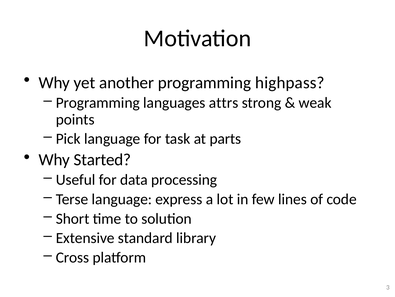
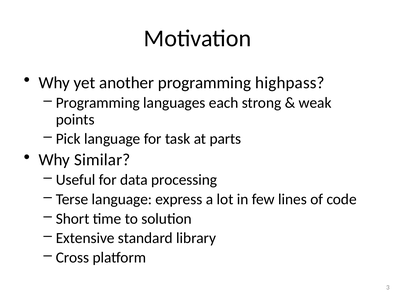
attrs: attrs -> each (224, 103)
Started: Started -> Similar (102, 159)
